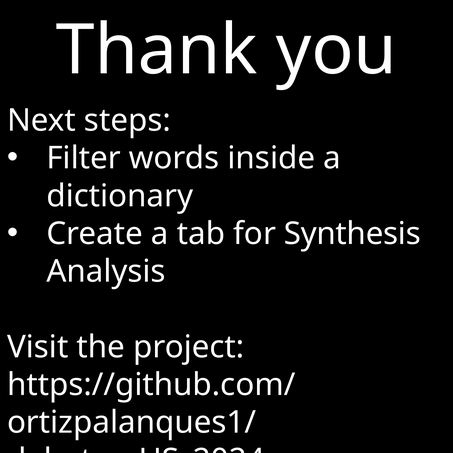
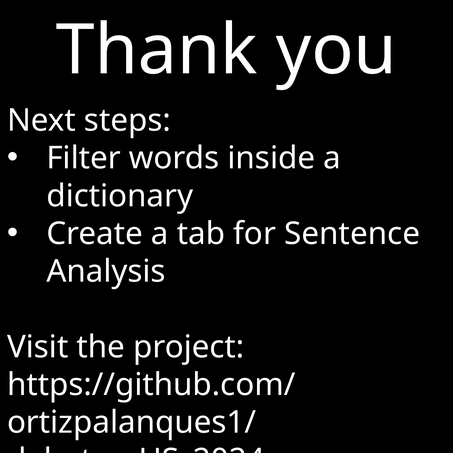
Synthesis: Synthesis -> Sentence (352, 234)
